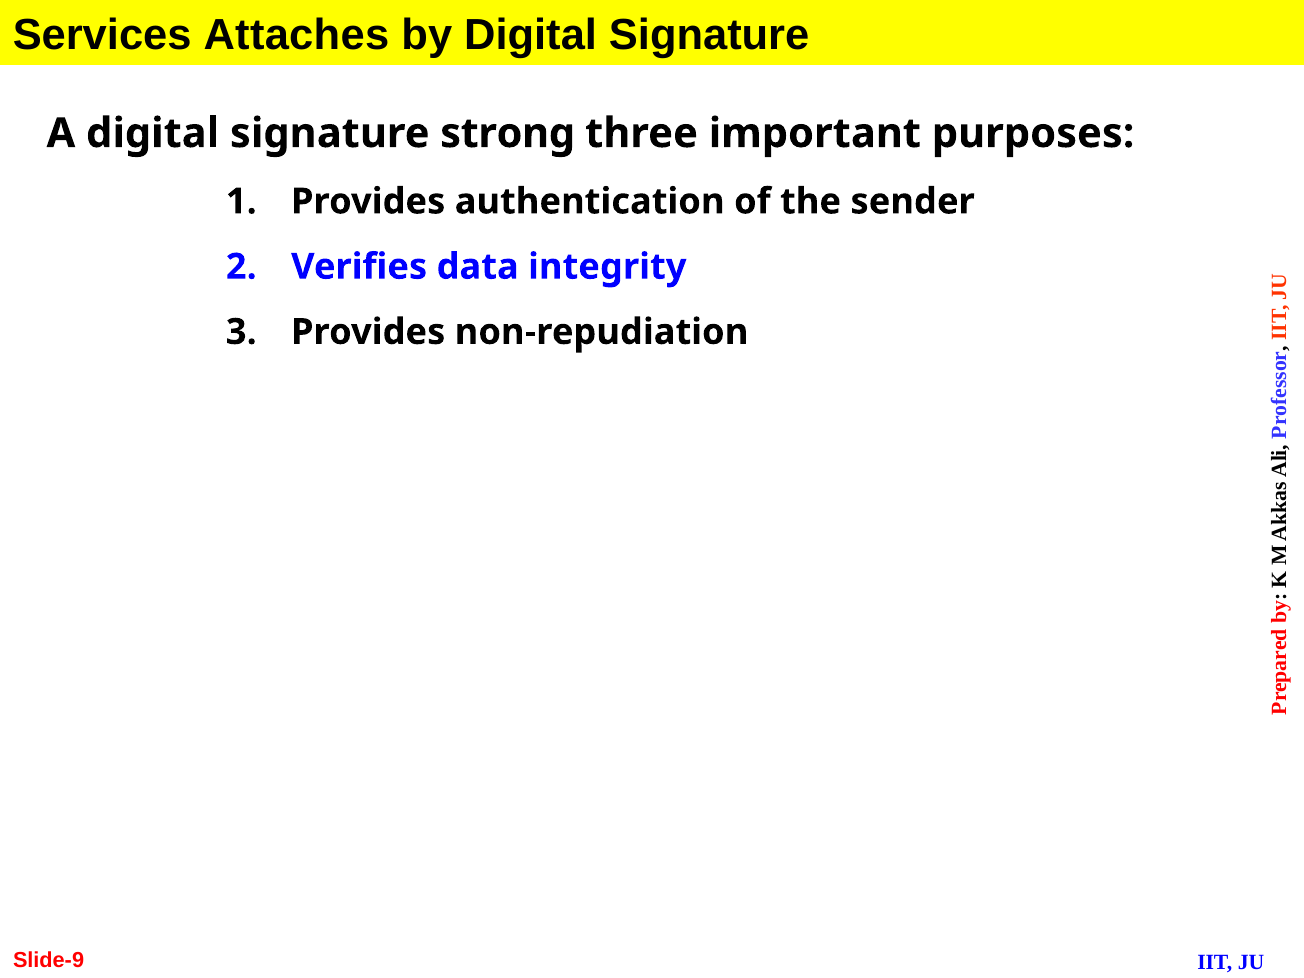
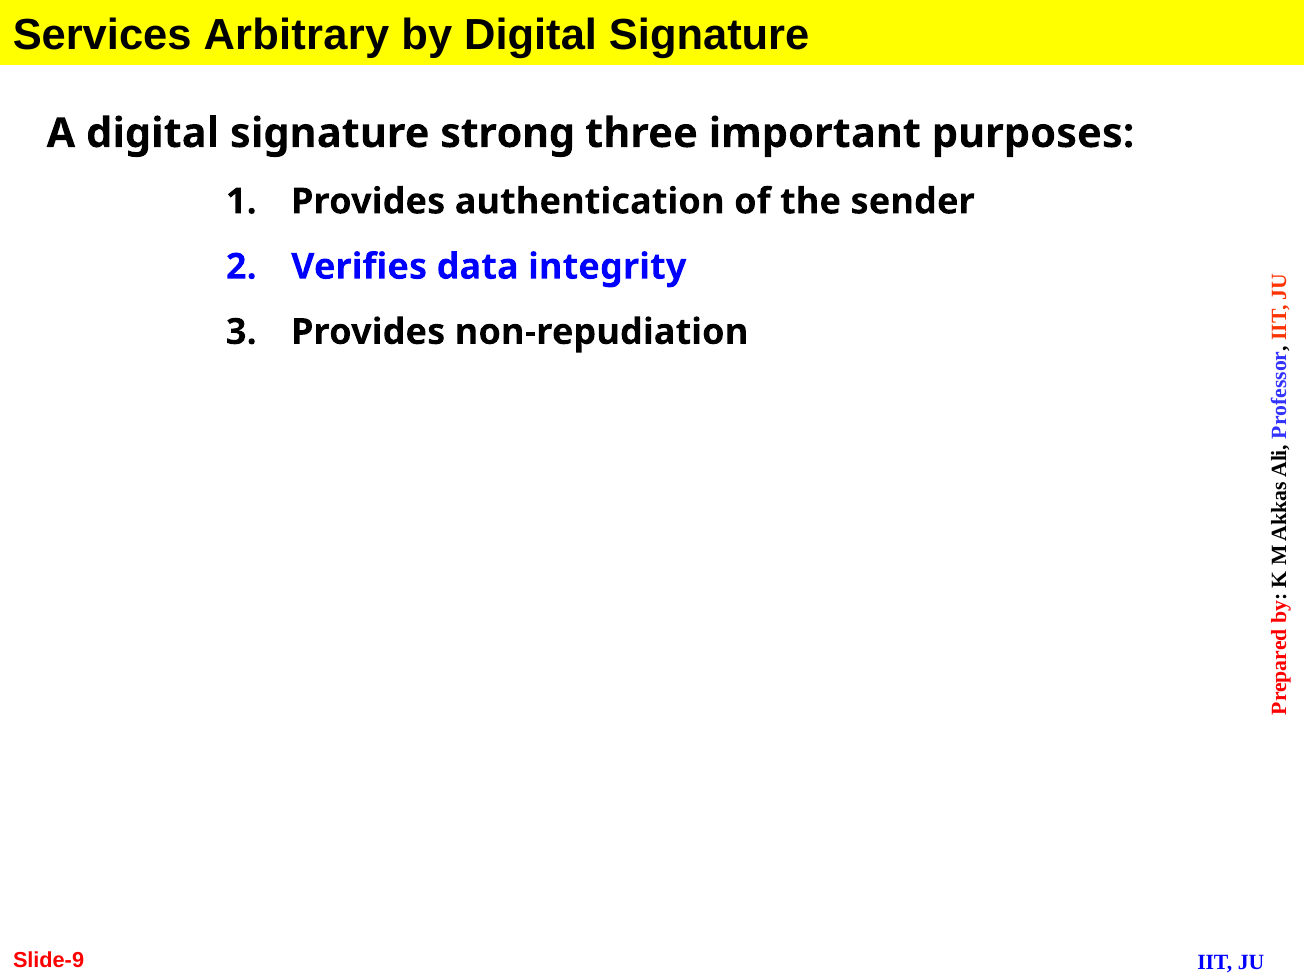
Attaches: Attaches -> Arbitrary (296, 35)
